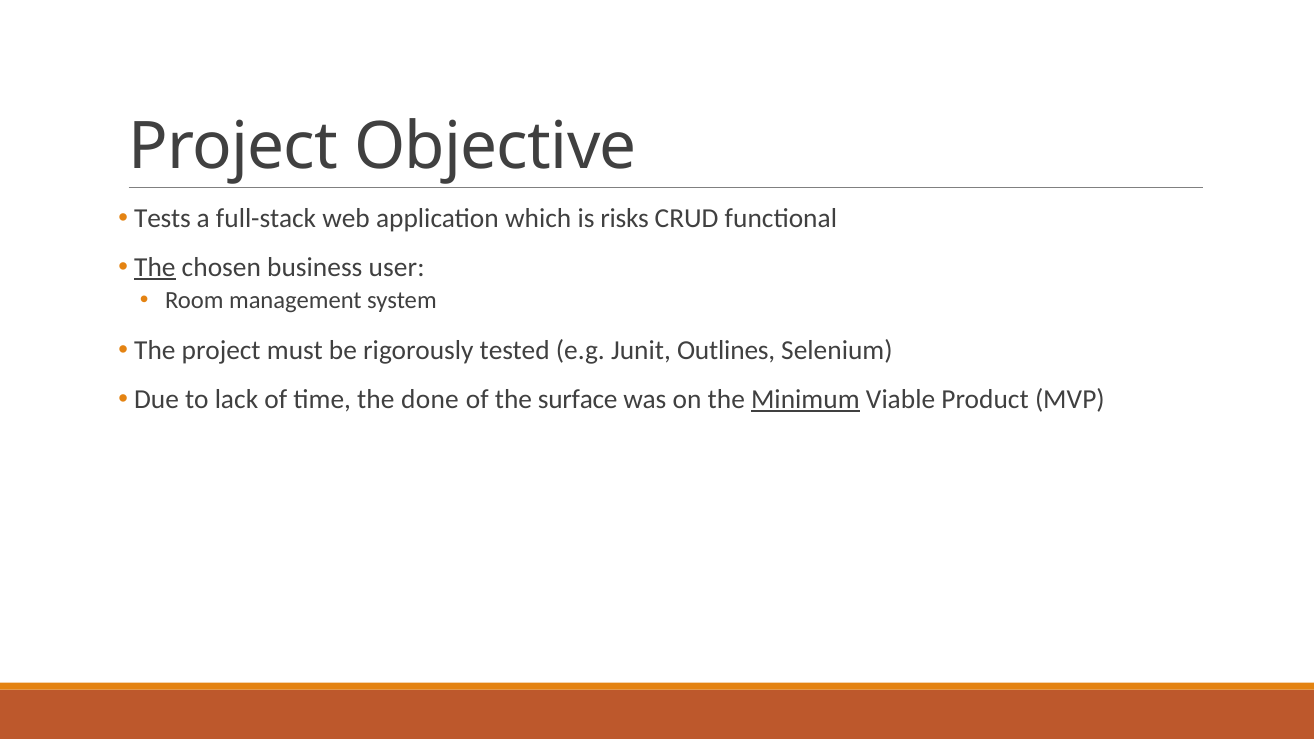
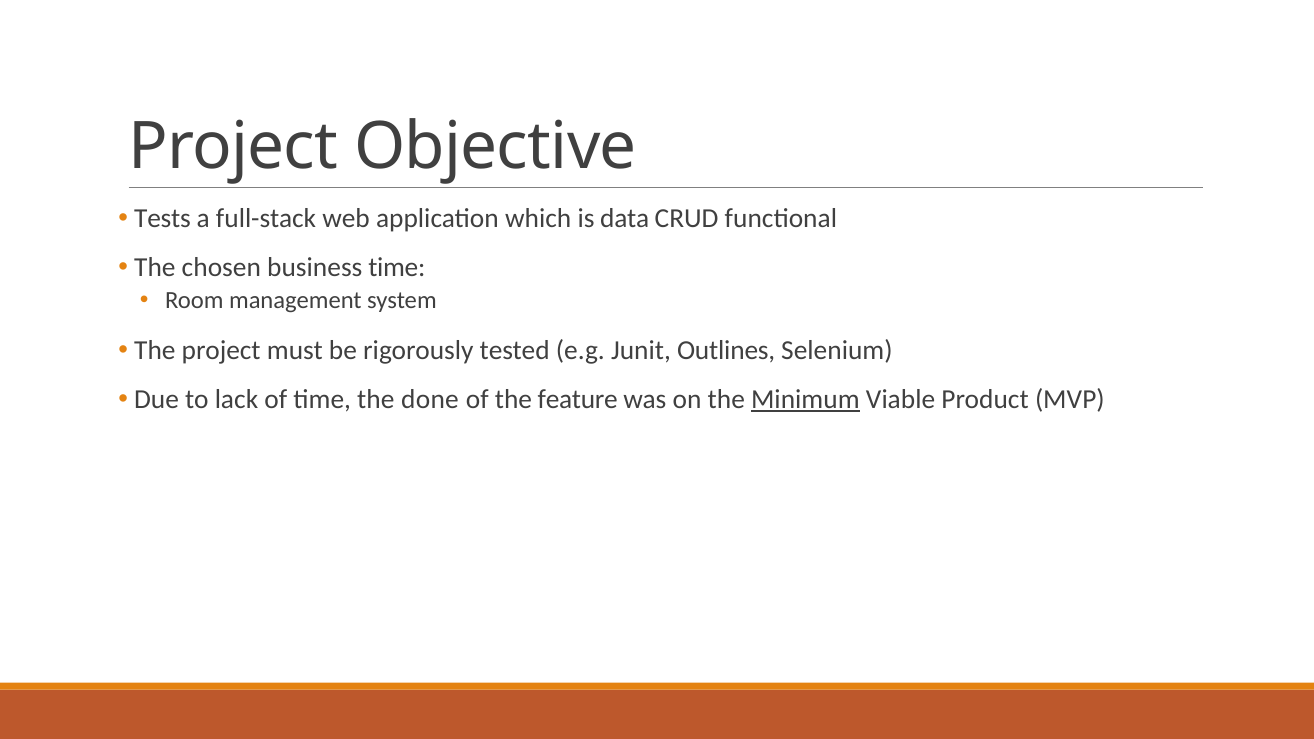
risks: risks -> data (625, 218)
The underline: present -> none (155, 267)
business user: user -> time (397, 267)
surface: surface -> feature (578, 400)
